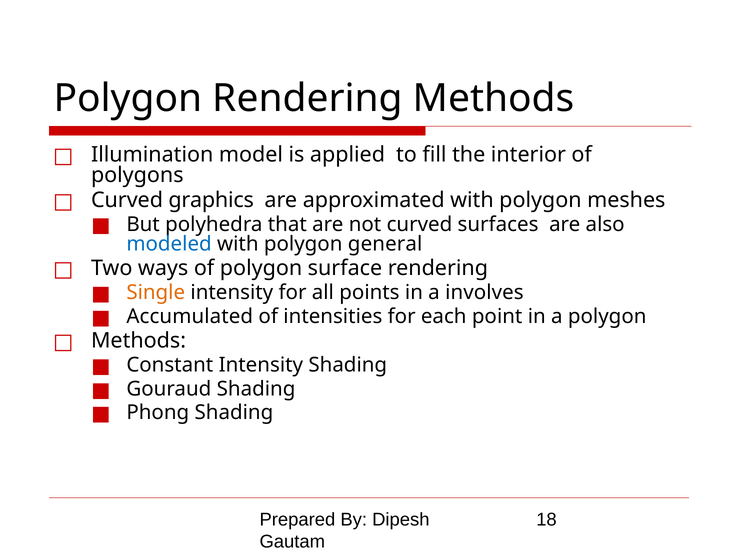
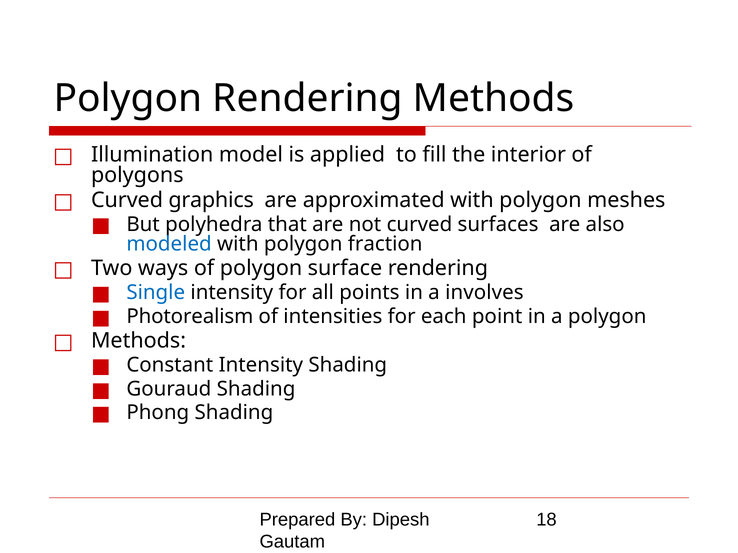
general: general -> fraction (385, 244)
Single colour: orange -> blue (156, 293)
Accumulated: Accumulated -> Photorealism (190, 317)
